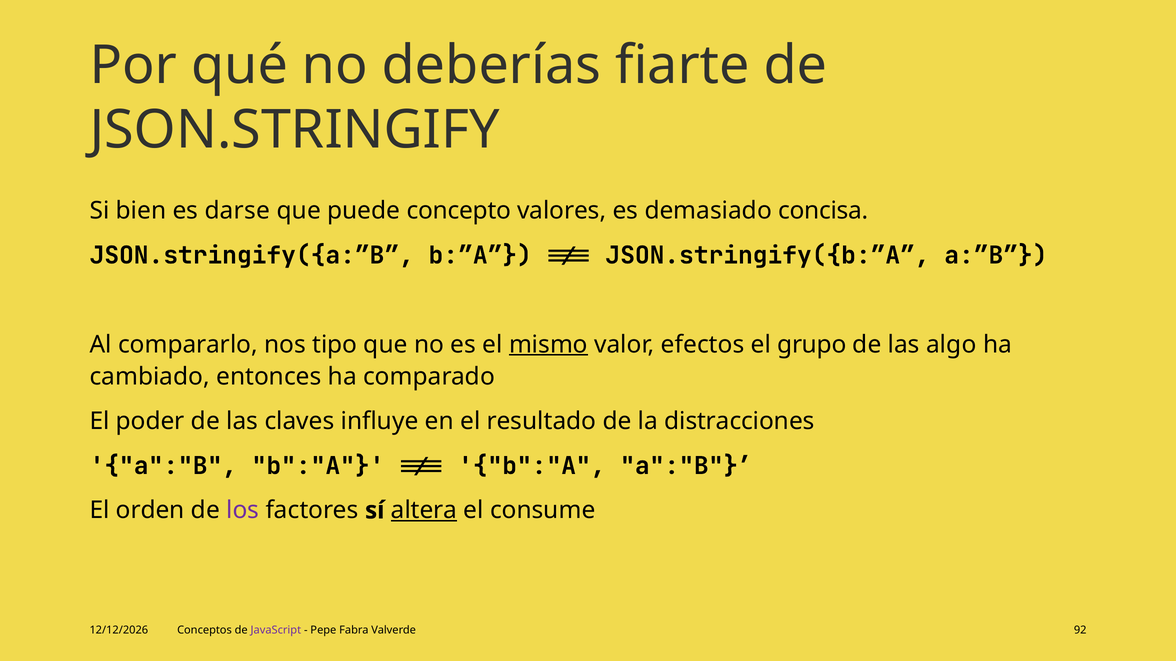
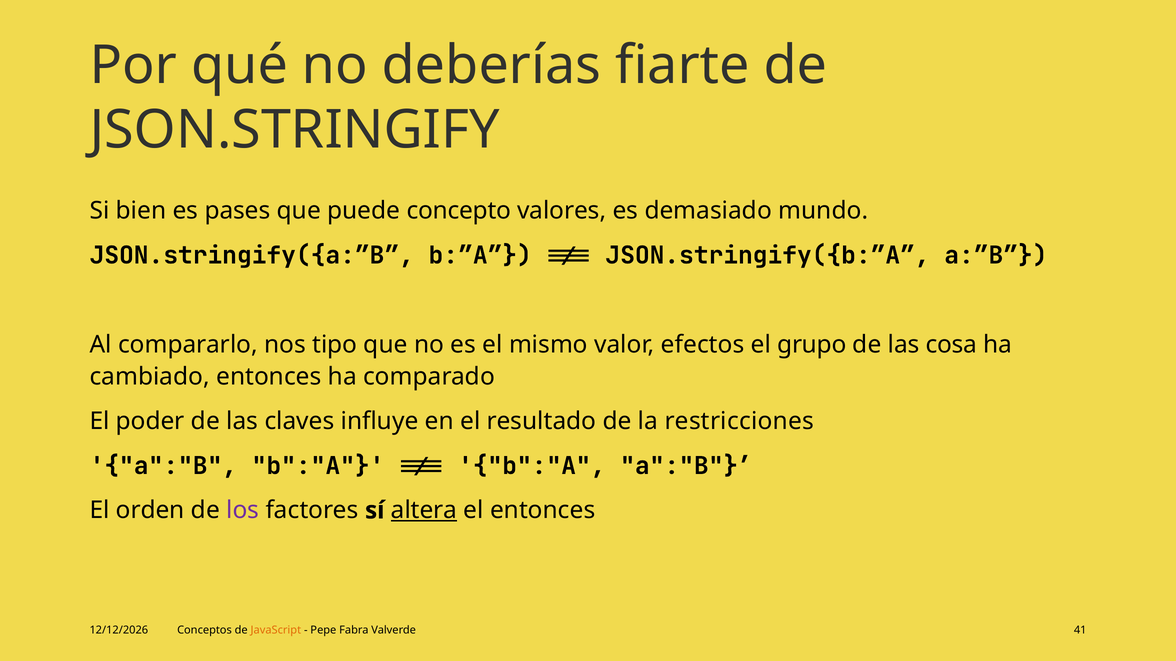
darse: darse -> pases (238, 211)
concisa: concisa -> mundo (823, 211)
mismo underline: present -> none (548, 345)
algo: algo -> cosa (951, 345)
distracciones: distracciones -> restricciones (739, 422)
el consume: consume -> entonces (543, 511)
JavaScript colour: purple -> orange (276, 631)
92: 92 -> 41 (1080, 631)
